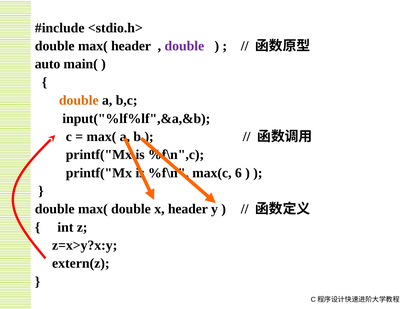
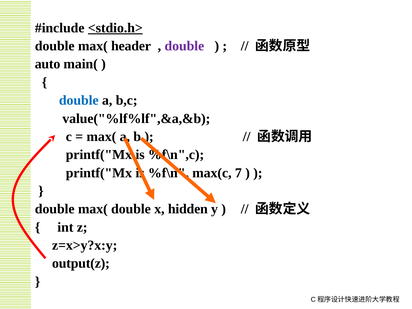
<stdio.h> underline: none -> present (115, 28)
double colour: orange -> blue (79, 100)
input("%lf%lf",&a,&b: input("%lf%lf",&a,&b -> value("%lf%lf",&a,&b (136, 118)
6: 6 -> 7 (238, 173)
x header: header -> hidden (188, 209)
extern(z: extern(z -> output(z (81, 263)
